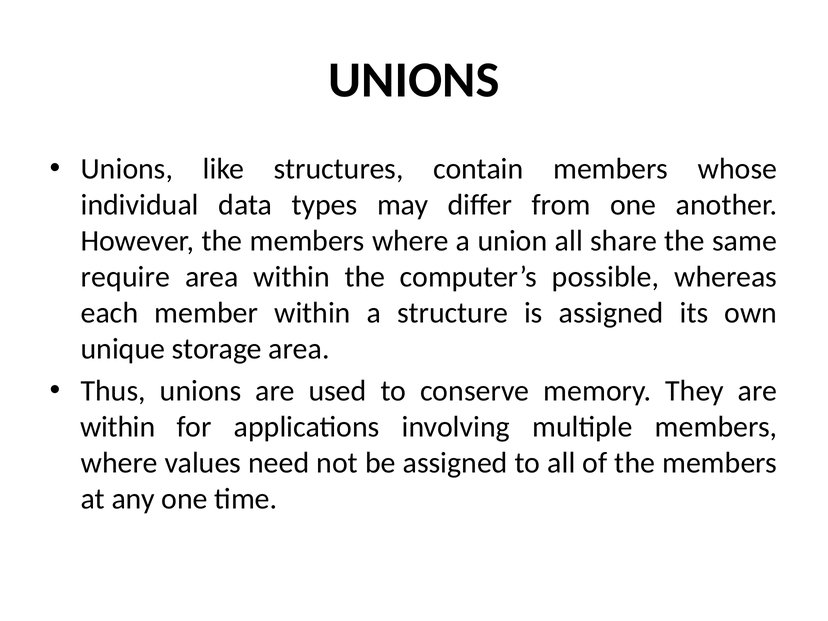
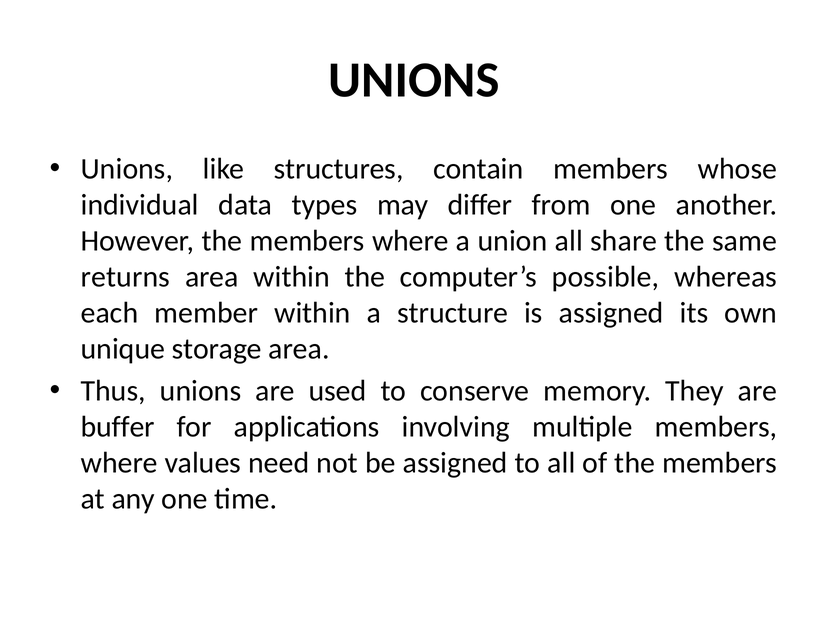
require: require -> returns (125, 277)
within: within -> buffer (118, 427)
